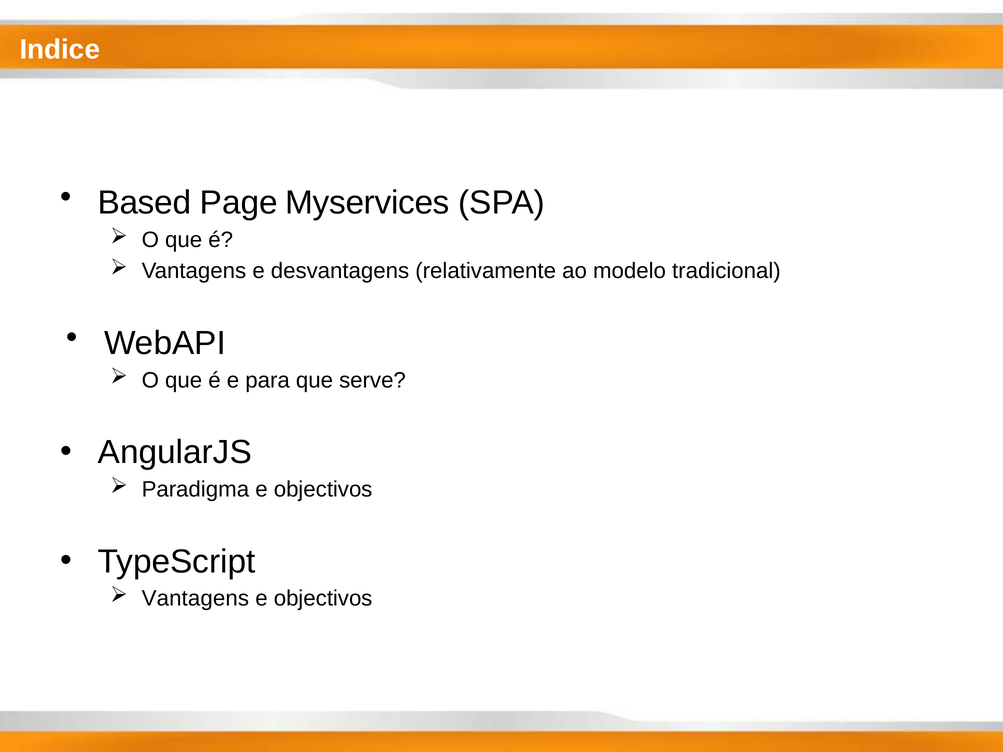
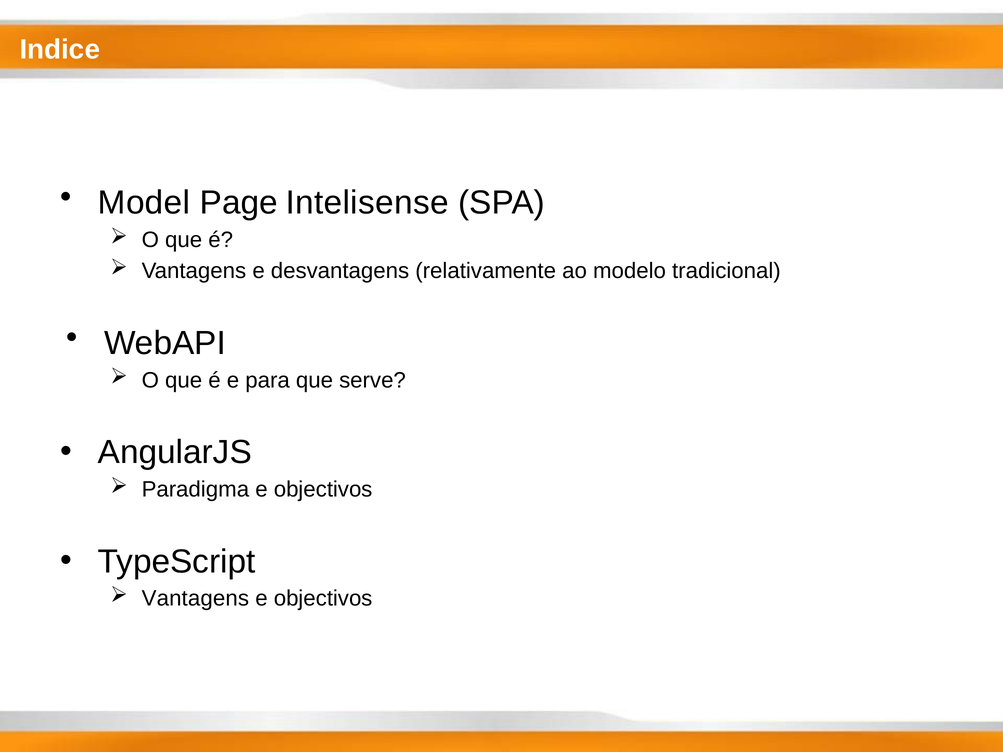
Based: Based -> Model (144, 203)
Myservices: Myservices -> Intelisense (367, 203)
